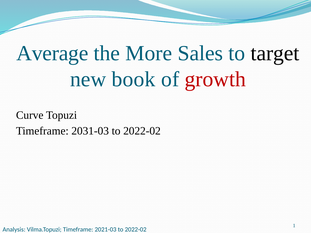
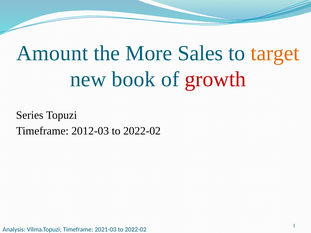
Average: Average -> Amount (52, 53)
target colour: black -> orange (275, 53)
Curve: Curve -> Series (30, 115)
2031-03: 2031-03 -> 2012-03 (90, 131)
